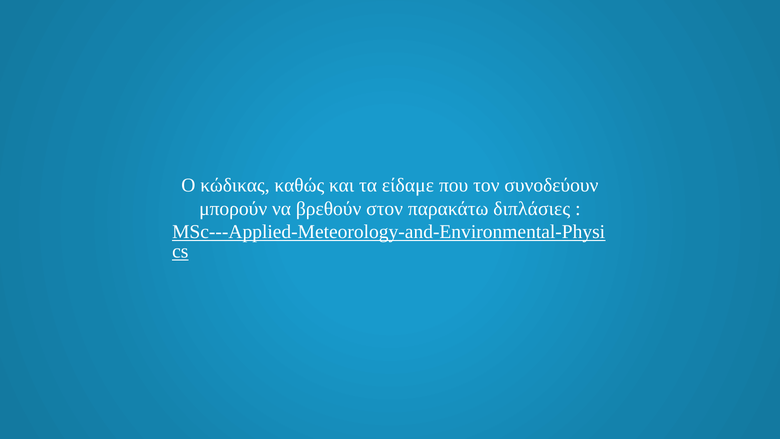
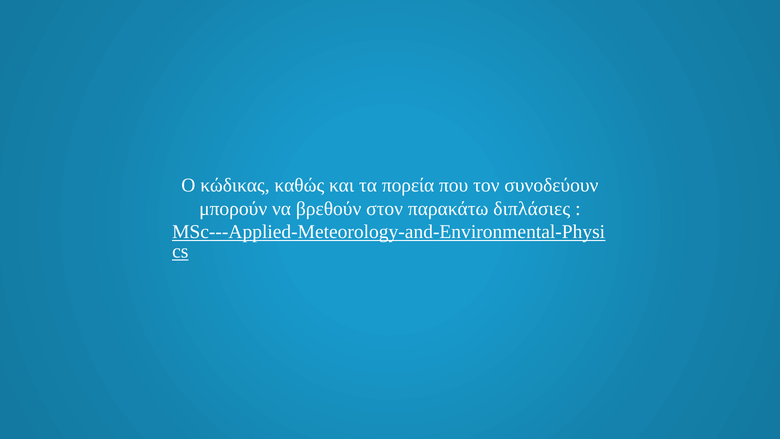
είδαμε: είδαμε -> πορεία (408, 185)
